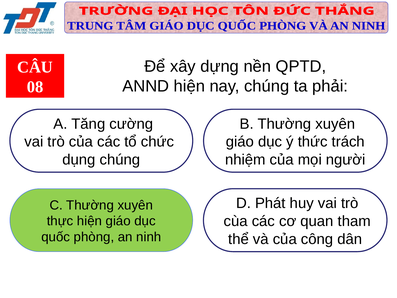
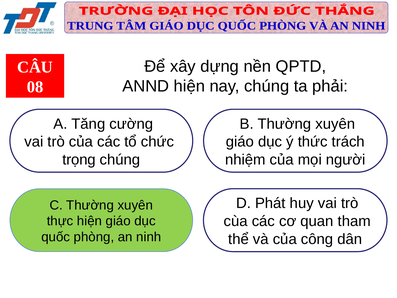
dụng: dụng -> trọng (79, 159)
